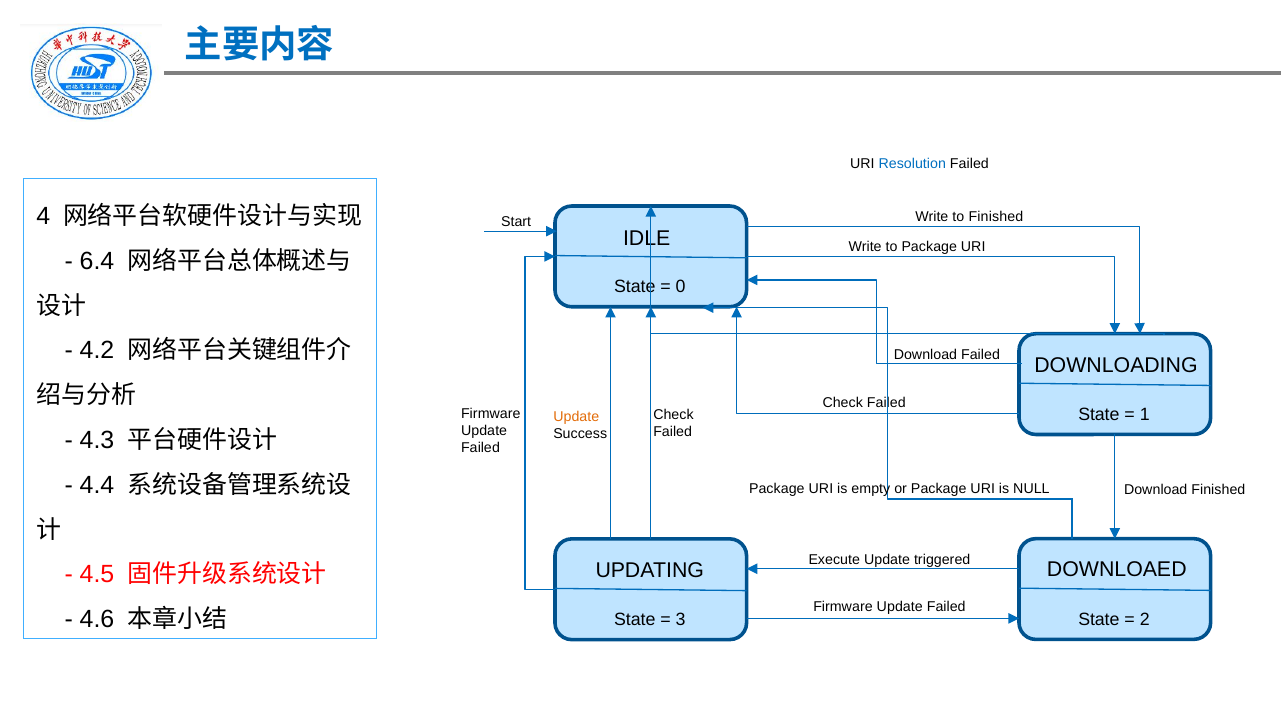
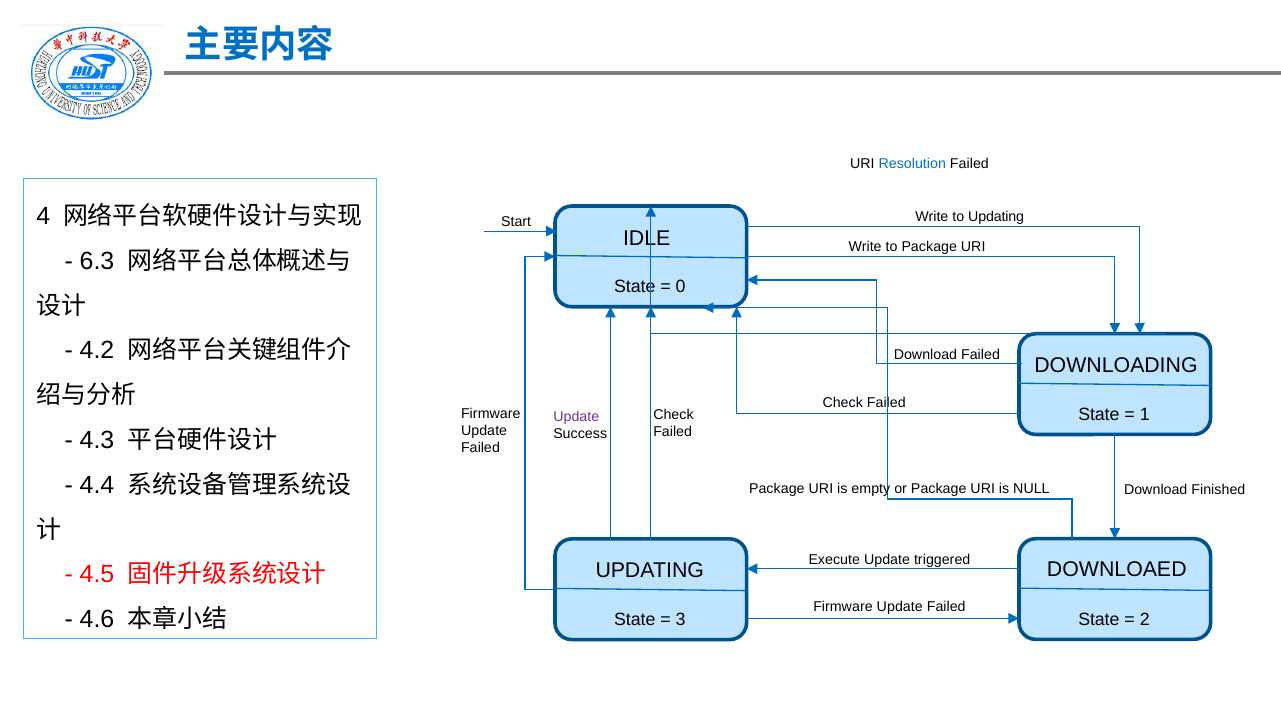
to Finished: Finished -> Updating (996, 217)
6.4: 6.4 -> 6.3 (97, 261)
Update colour: orange -> purple (576, 417)
